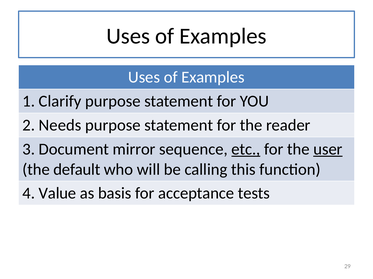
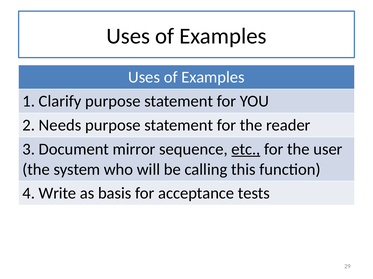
user underline: present -> none (328, 149)
default: default -> system (77, 170)
Value: Value -> Write (57, 194)
